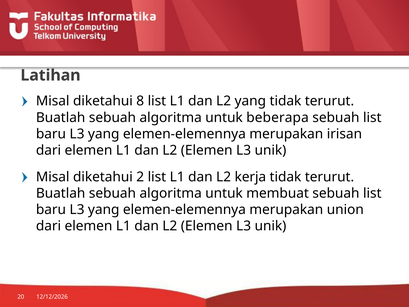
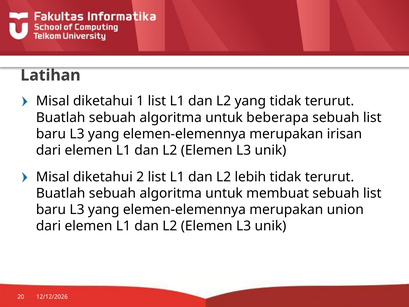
8: 8 -> 1 (140, 101)
kerja: kerja -> lebih (250, 177)
